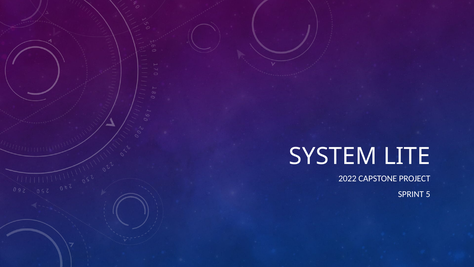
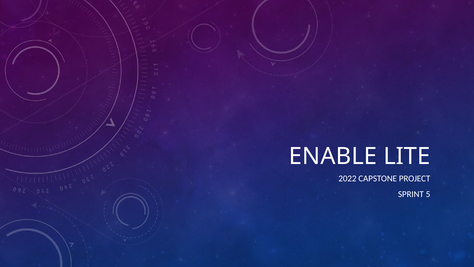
SYSTEM: SYSTEM -> ENABLE (333, 156)
